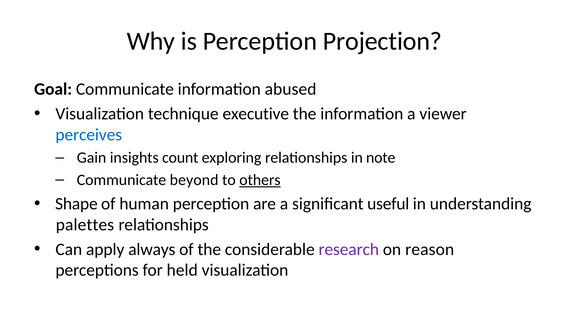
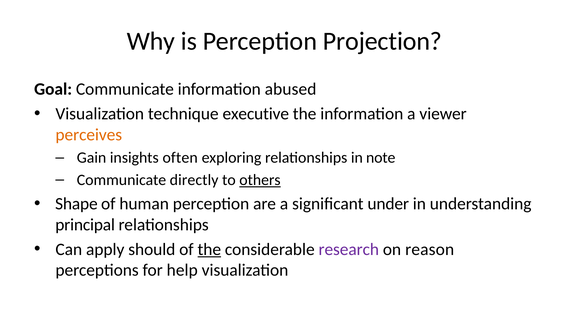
perceives colour: blue -> orange (89, 135)
count: count -> often (180, 158)
beyond: beyond -> directly (194, 180)
useful: useful -> under (388, 204)
palettes: palettes -> principal (85, 225)
always: always -> should (152, 249)
the underline: none -> present (209, 249)
held: held -> help (182, 270)
